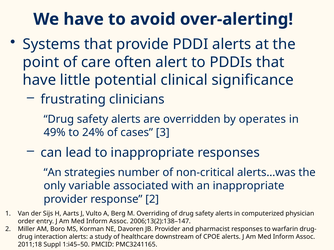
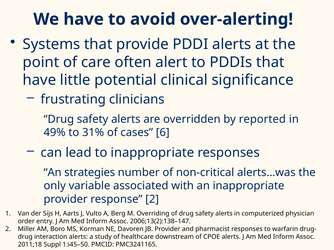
operates: operates -> reported (262, 119)
24%: 24% -> 31% (93, 133)
3: 3 -> 6 (163, 133)
